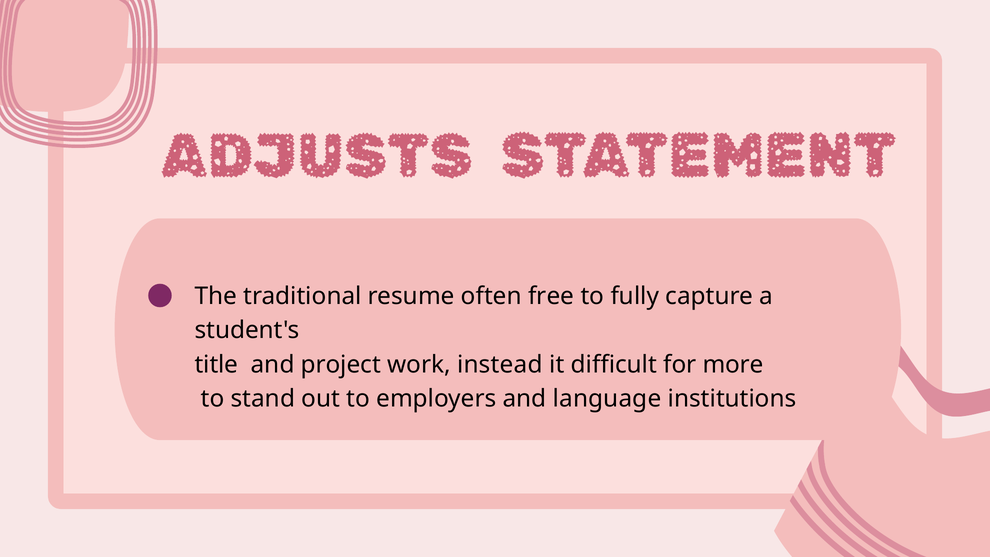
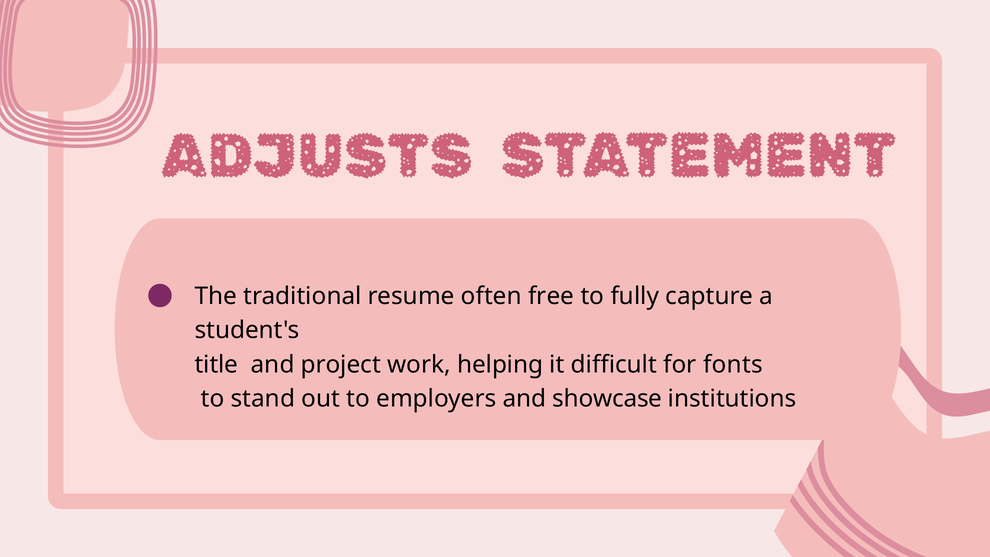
instead: instead -> helping (500, 364)
more: more -> fonts (733, 364)
language: language -> showcase (607, 399)
